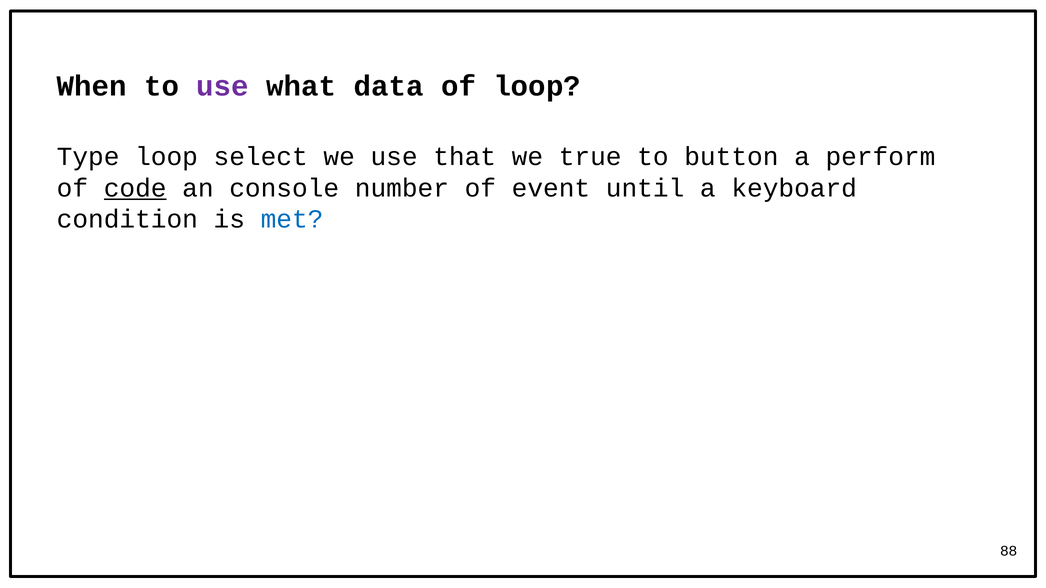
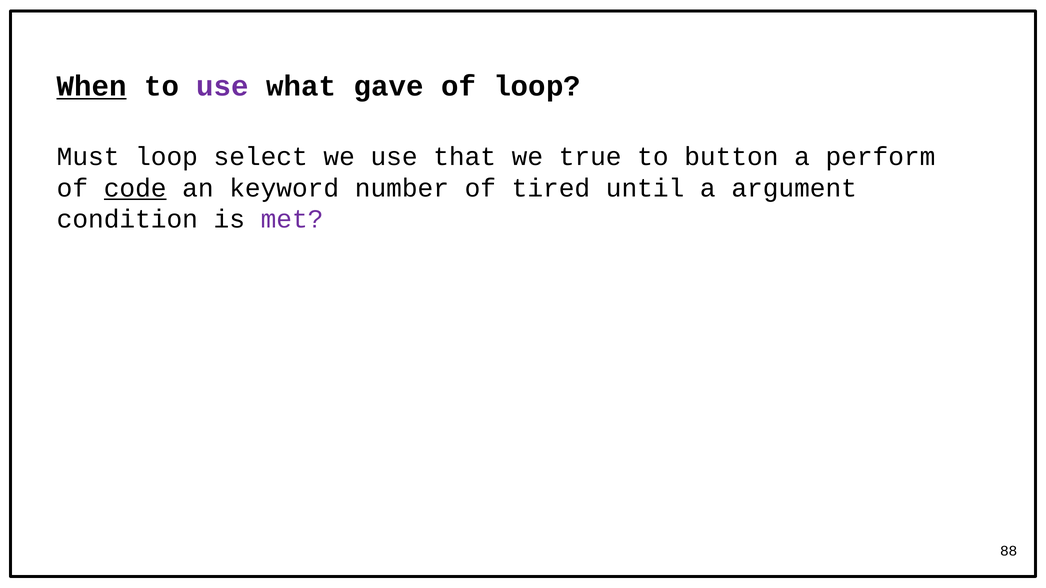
When underline: none -> present (92, 86)
data: data -> gave (389, 86)
Type: Type -> Must (88, 157)
console: console -> keyword (284, 188)
event: event -> tired (551, 188)
keyboard: keyboard -> argument (794, 188)
met colour: blue -> purple (292, 219)
